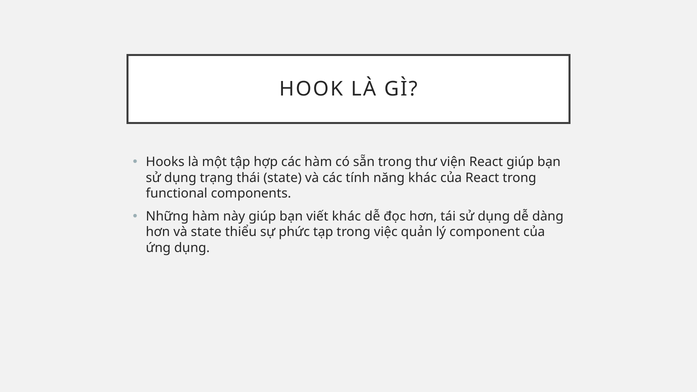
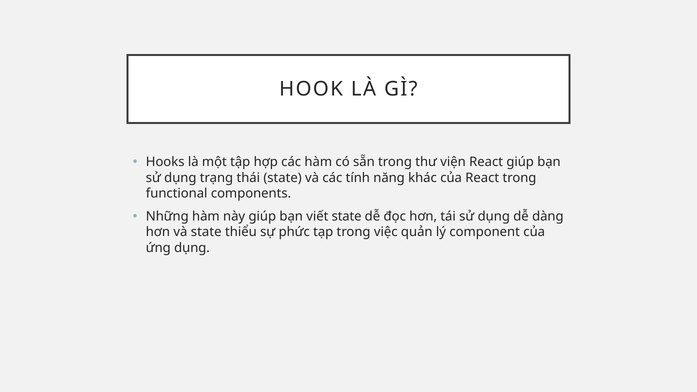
viết khác: khác -> state (347, 216)
